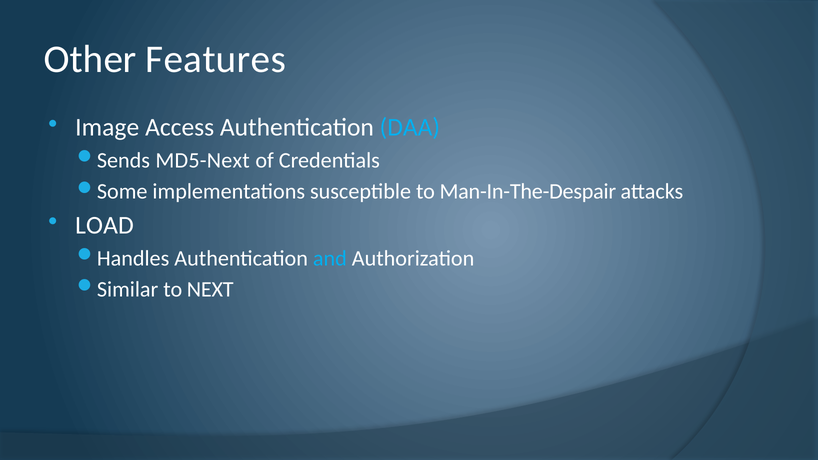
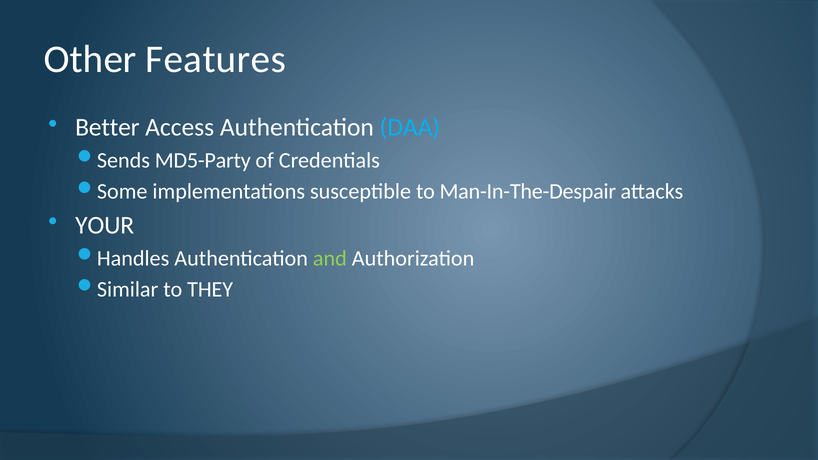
Image: Image -> Better (107, 128)
MD5-Next: MD5-Next -> MD5-Party (203, 160)
LOAD: LOAD -> YOUR (105, 225)
and colour: light blue -> light green (330, 258)
NEXT: NEXT -> THEY (210, 289)
